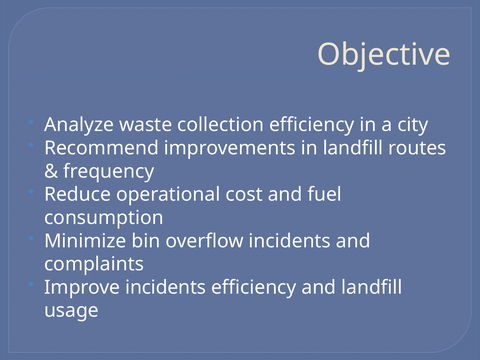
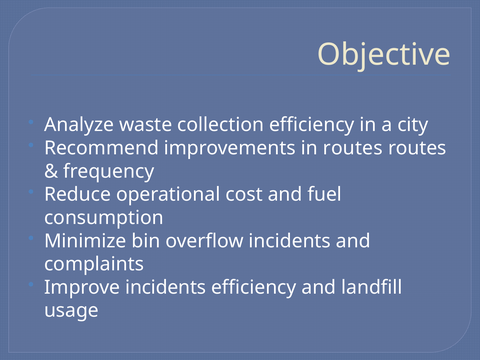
in landfill: landfill -> routes (353, 148)
